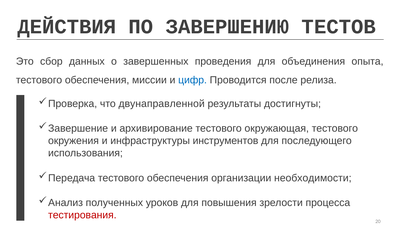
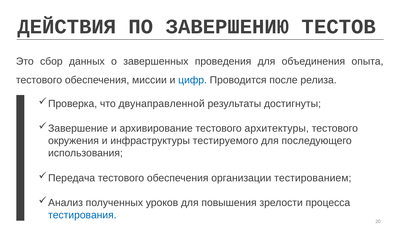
окружающая: окружающая -> архитектуры (277, 128)
инструментов: инструментов -> тестируемого (225, 141)
необходимости: необходимости -> тестированием (313, 178)
тестирования colour: red -> blue (82, 215)
